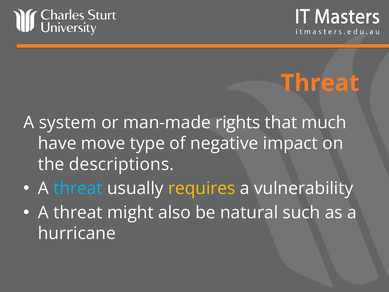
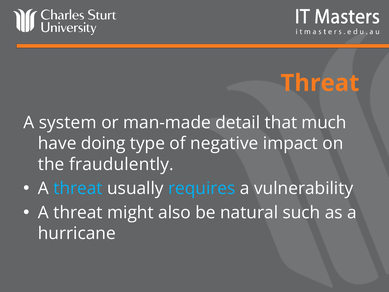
rights: rights -> detail (238, 123)
move: move -> doing (103, 143)
descriptions: descriptions -> fraudulently (121, 164)
requires colour: yellow -> light blue (202, 188)
